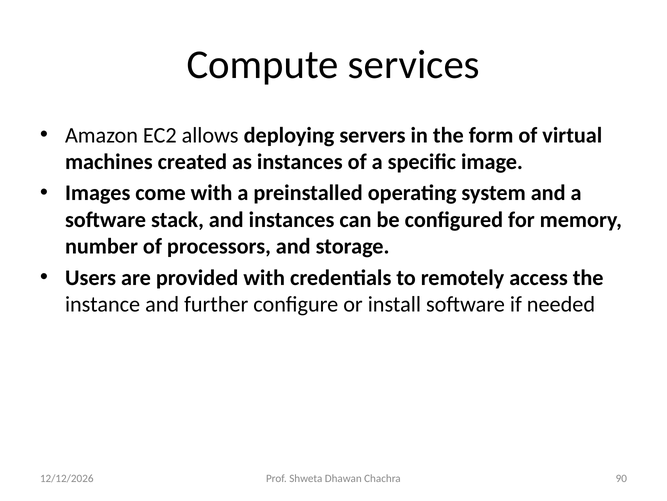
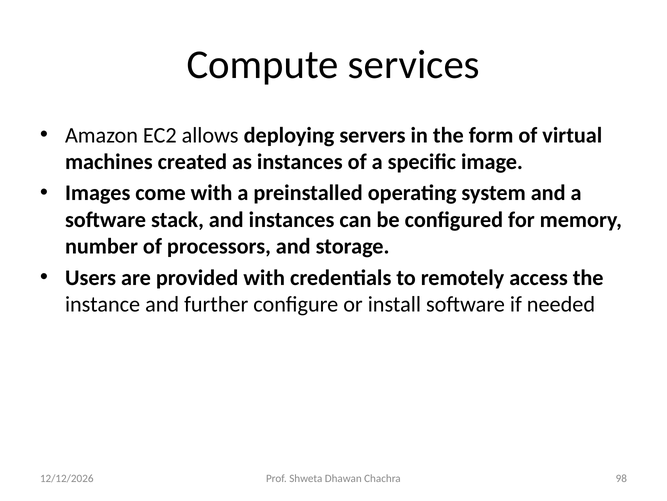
90: 90 -> 98 (621, 478)
